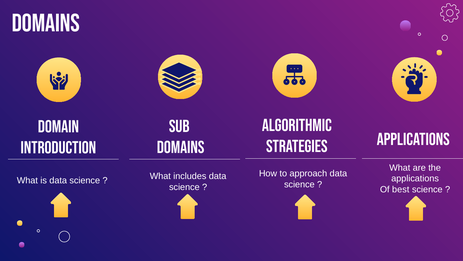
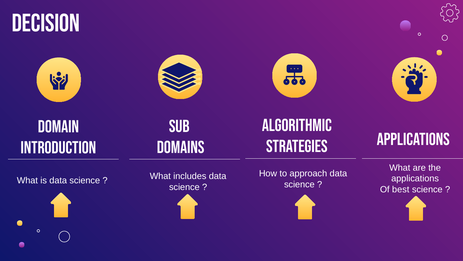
Domains: Domains -> Decision (46, 23)
